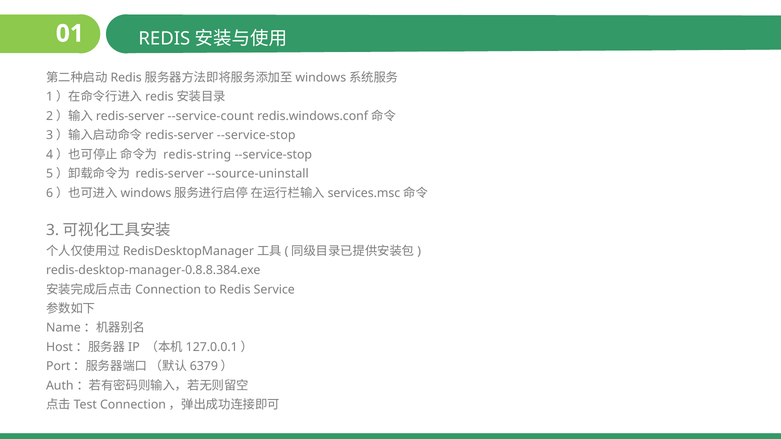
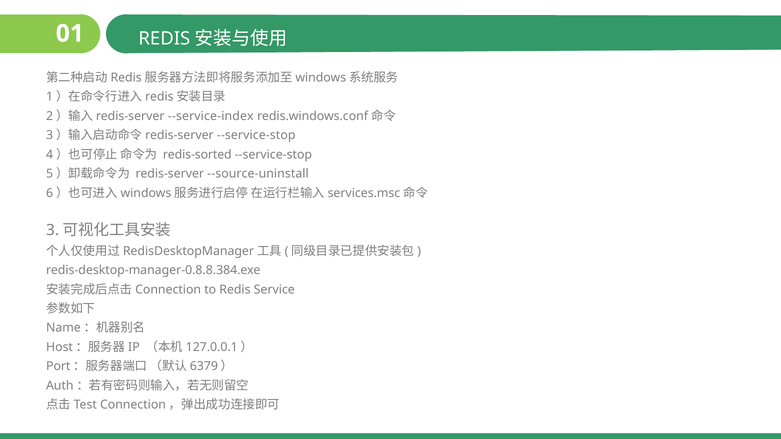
--service-count: --service-count -> --service-index (211, 116)
redis-string: redis-string -> redis-sorted (197, 155)
